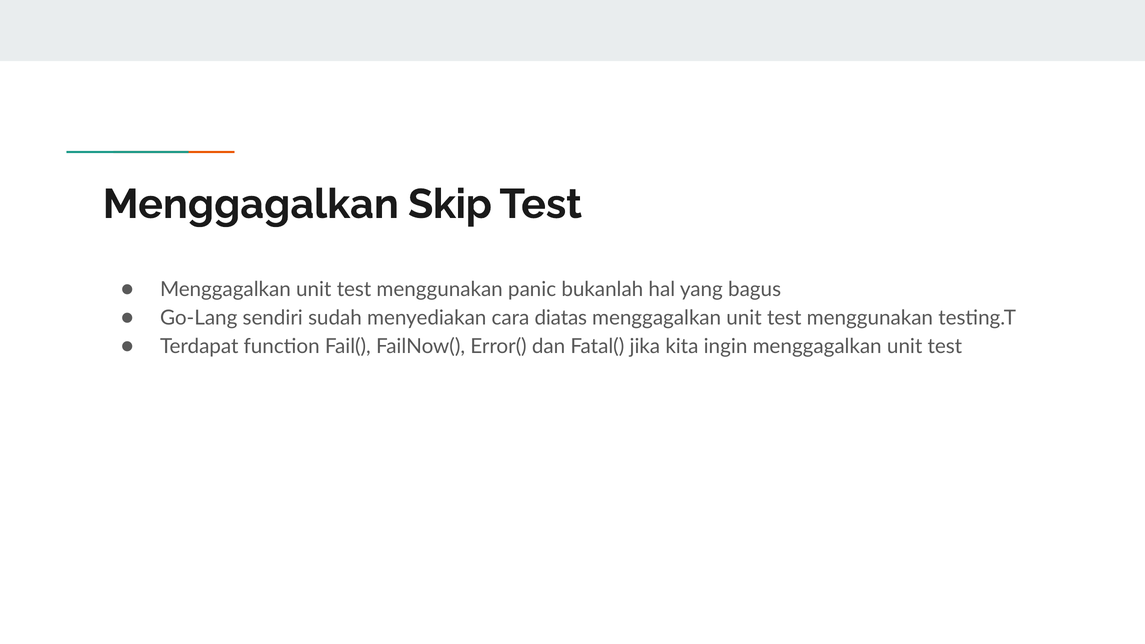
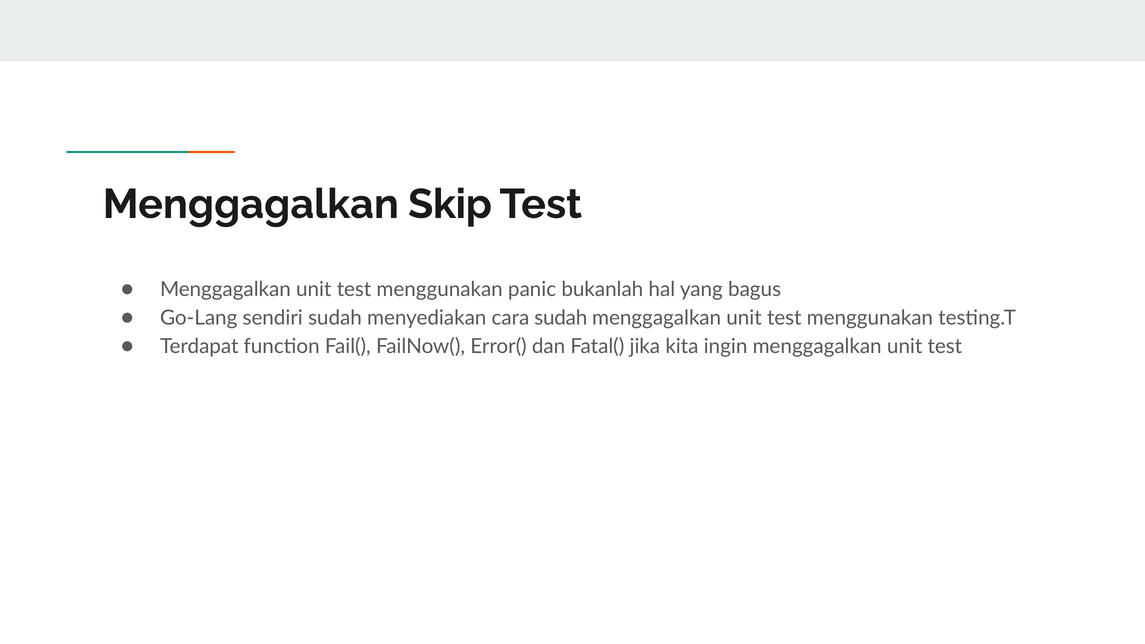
cara diatas: diatas -> sudah (561, 318)
